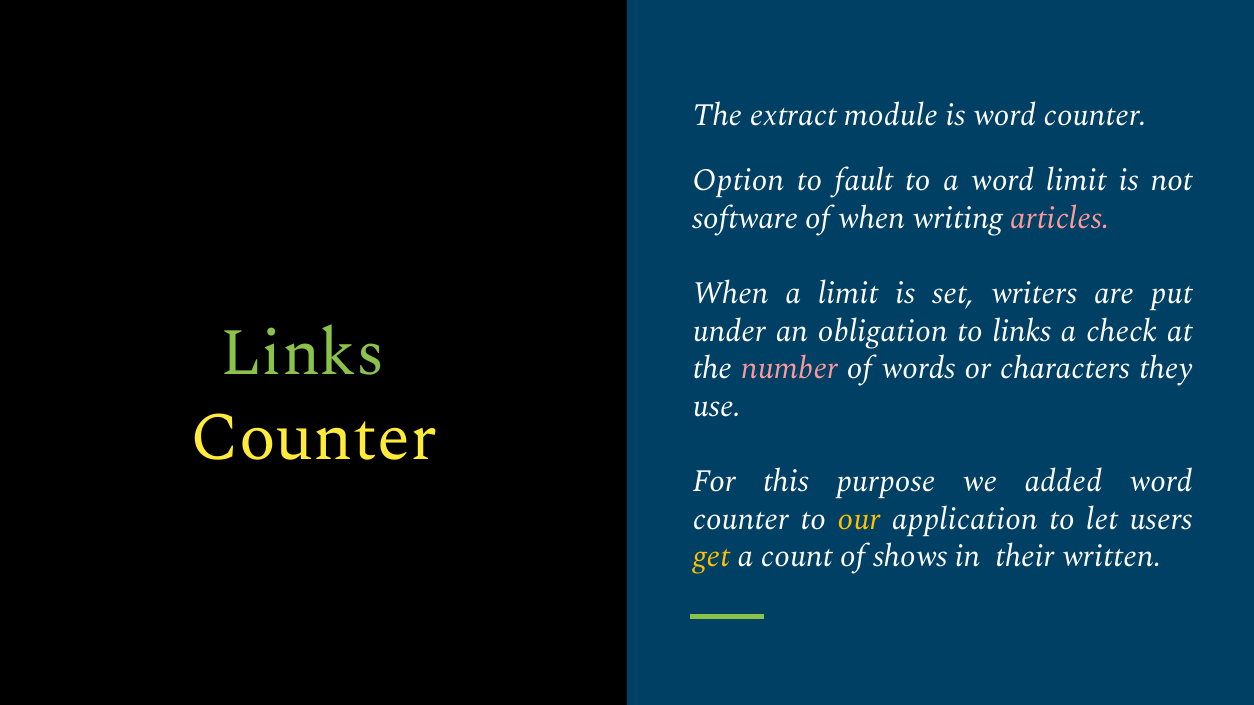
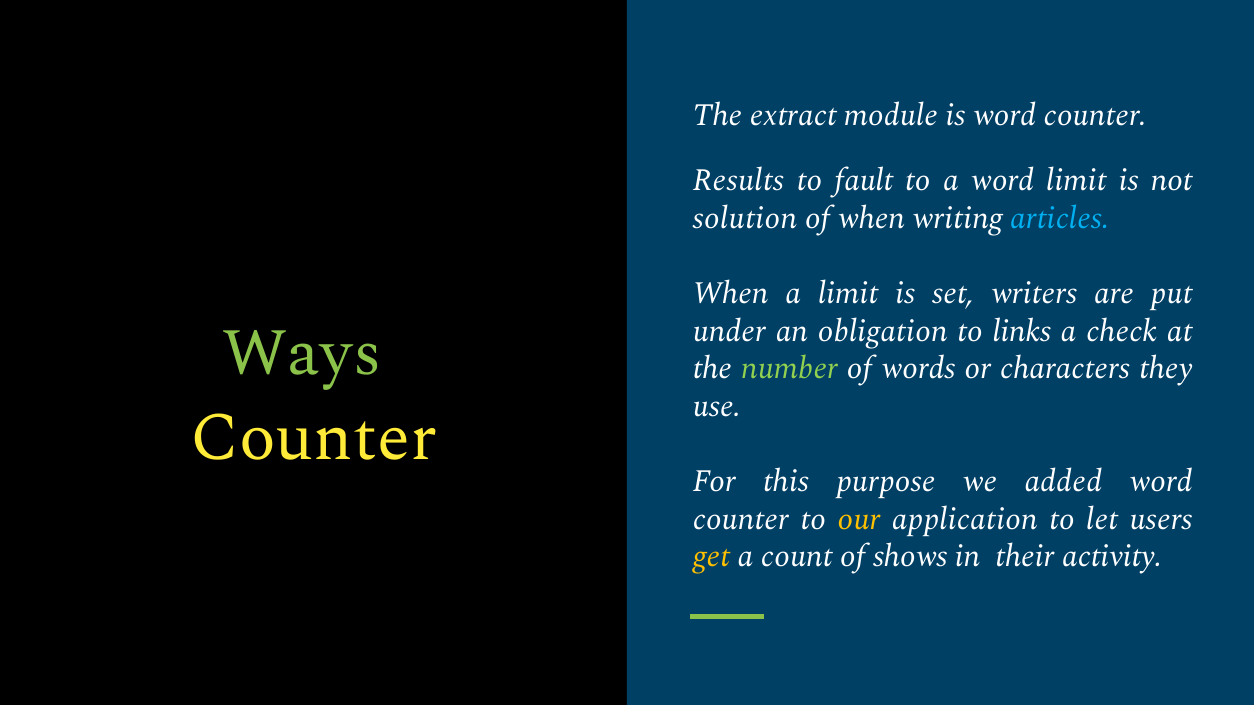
Option: Option -> Results (738, 181)
software: software -> solution (745, 218)
articles colour: pink -> light blue (1060, 218)
Links: Links -> Ways (302, 353)
number colour: pink -> light green (789, 369)
written: written -> activity (1112, 557)
